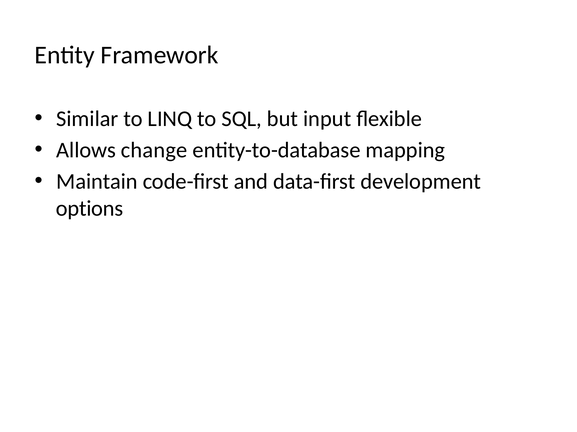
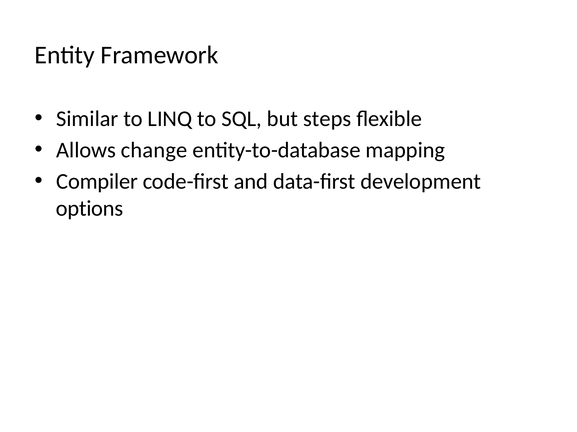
input: input -> steps (327, 119)
Maintain: Maintain -> Compiler (97, 182)
